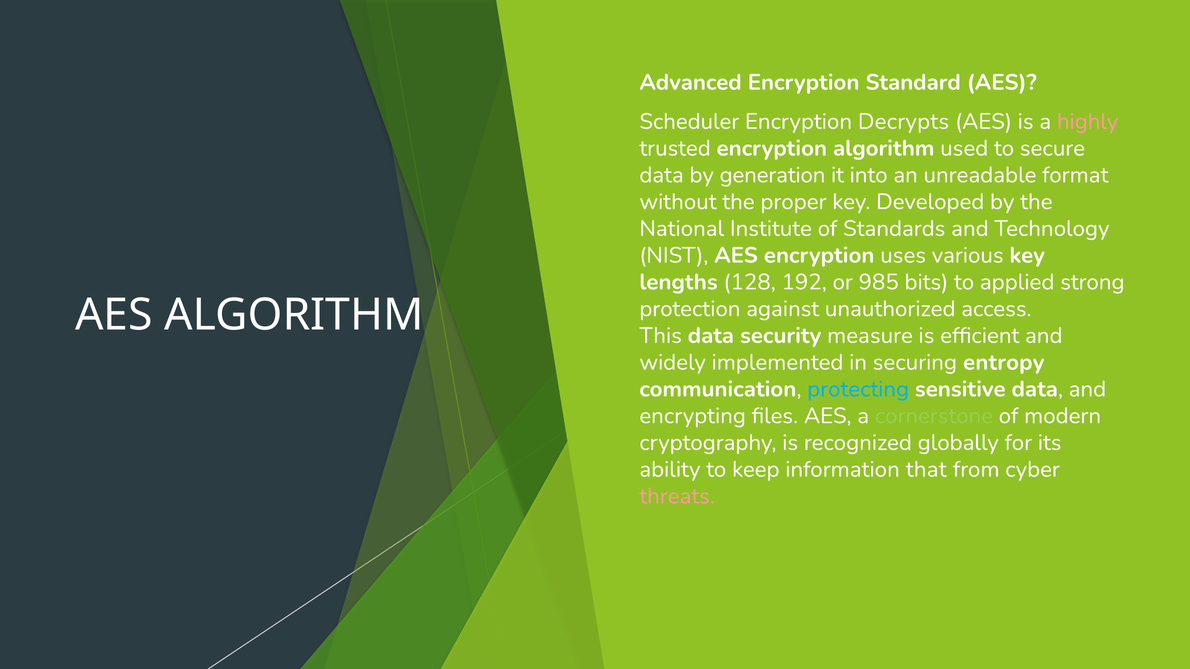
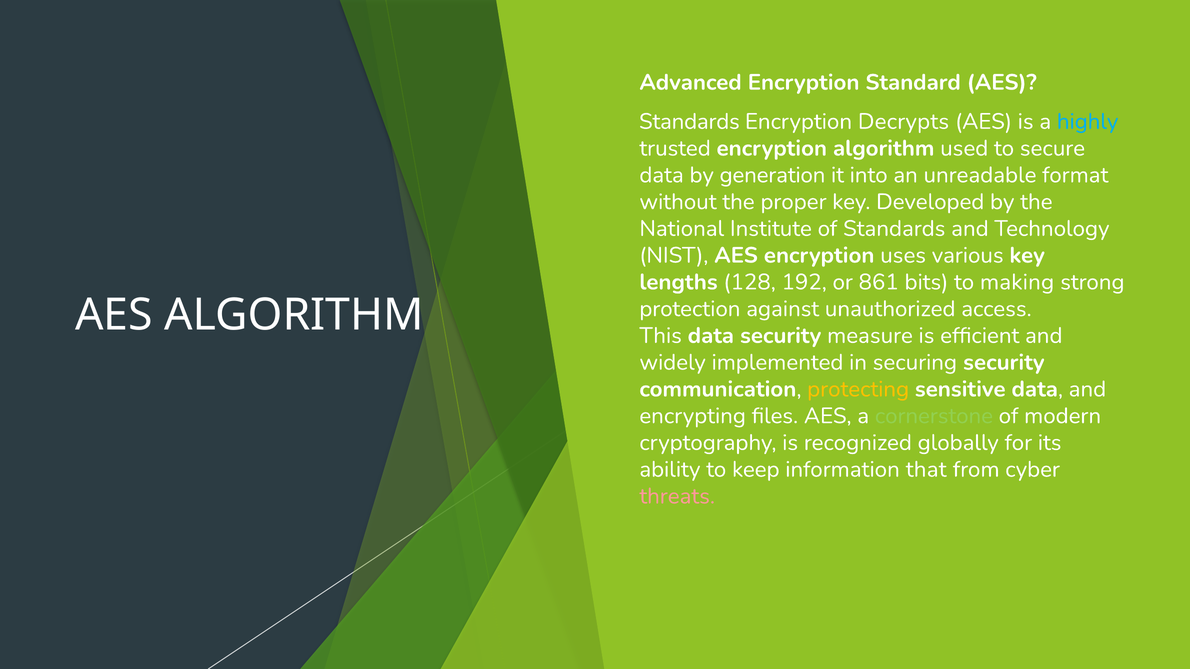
Scheduler: Scheduler -> Standards (689, 122)
highly colour: pink -> light blue (1088, 122)
985: 985 -> 861 (879, 282)
applied: applied -> making (1017, 282)
securing entropy: entropy -> security (1004, 362)
protecting colour: light blue -> yellow (858, 389)
